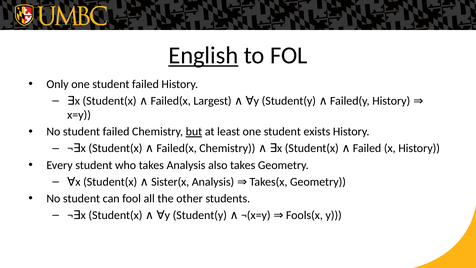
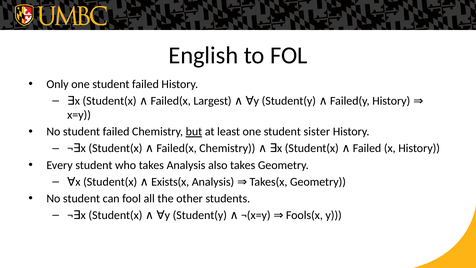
English underline: present -> none (203, 55)
exists: exists -> sister (317, 132)
Sister(x: Sister(x -> Exists(x (170, 182)
